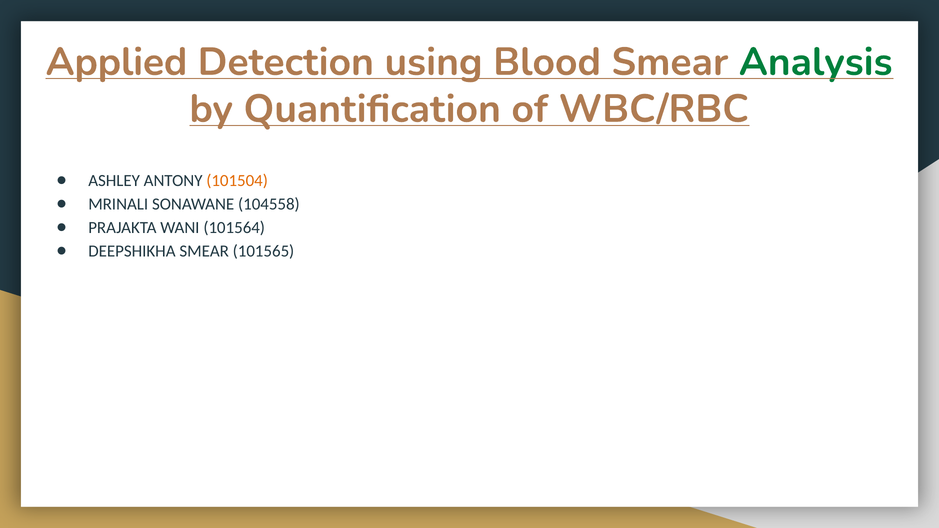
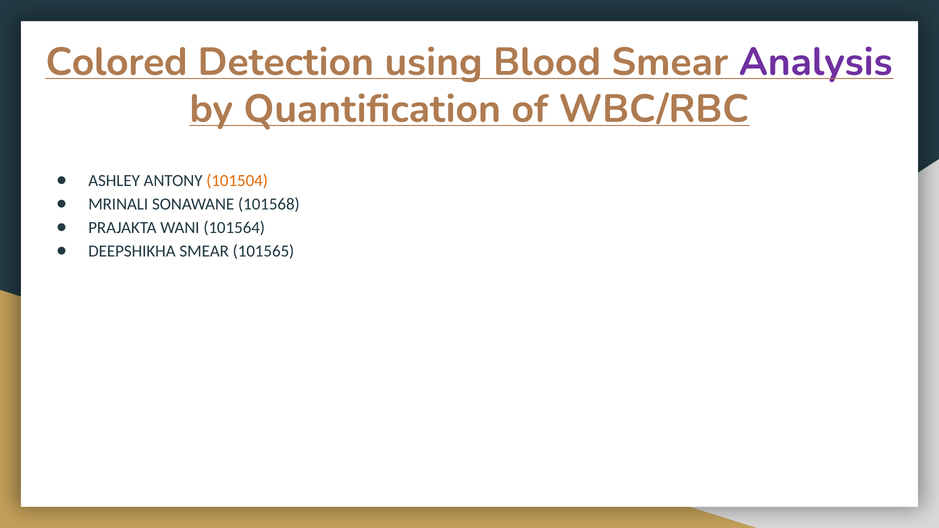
Applied: Applied -> Colored (117, 62)
Analysis colour: green -> purple (816, 62)
104558: 104558 -> 101568 (269, 204)
